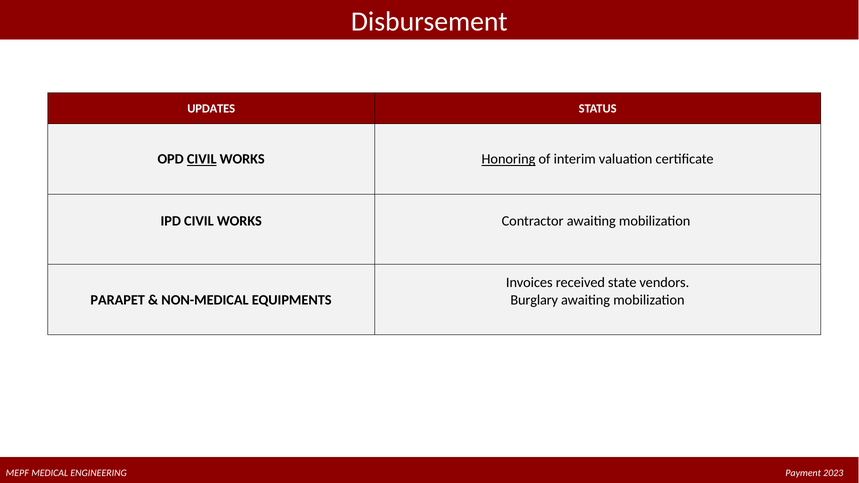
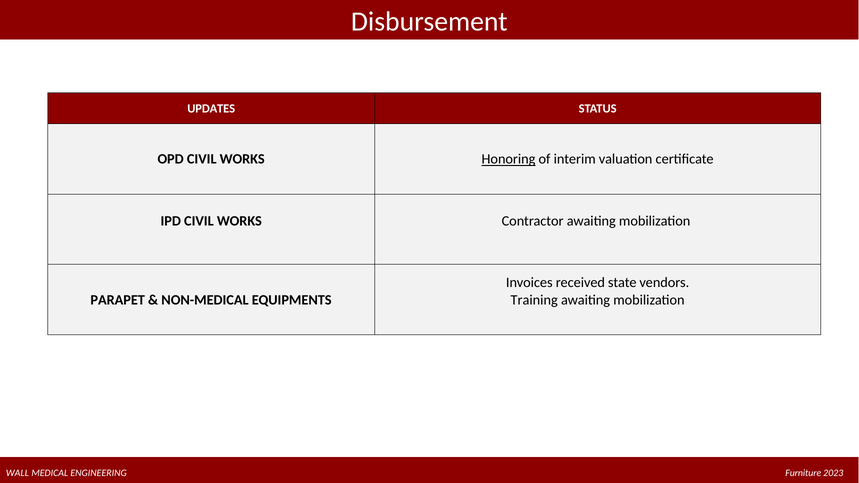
CIVIL underline: present -> none (202, 159)
Burglary: Burglary -> Training (534, 300)
MEPF: MEPF -> WALL (17, 473)
Payment: Payment -> Furniture (803, 473)
